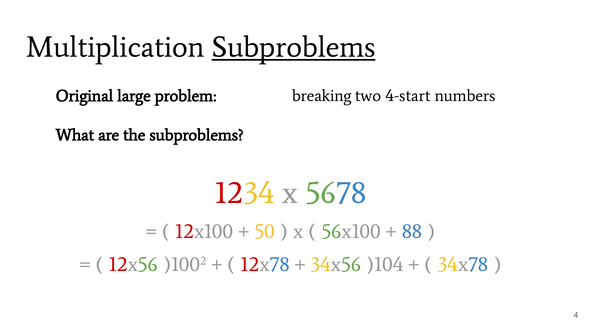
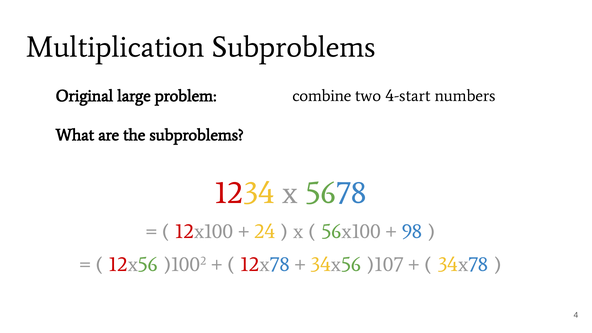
Subproblems underline: present -> none (294, 47)
breaking: breaking -> combine (322, 96)
50: 50 -> 24 (265, 232)
88: 88 -> 98 (412, 232)
)104: )104 -> )107 (385, 264)
